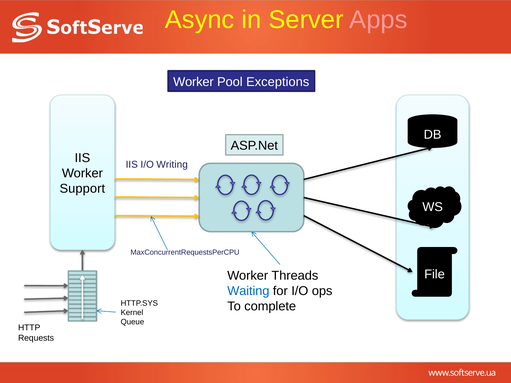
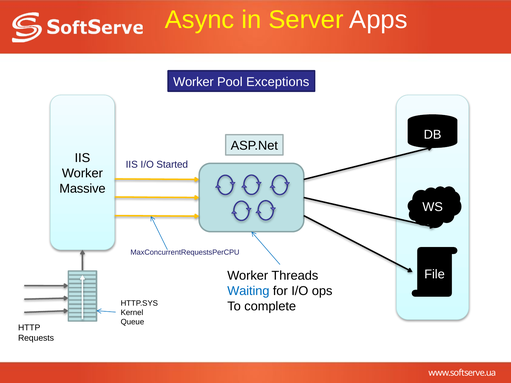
Apps colour: pink -> white (378, 20)
Writing: Writing -> Started (172, 165)
Support: Support -> Massive (82, 189)
